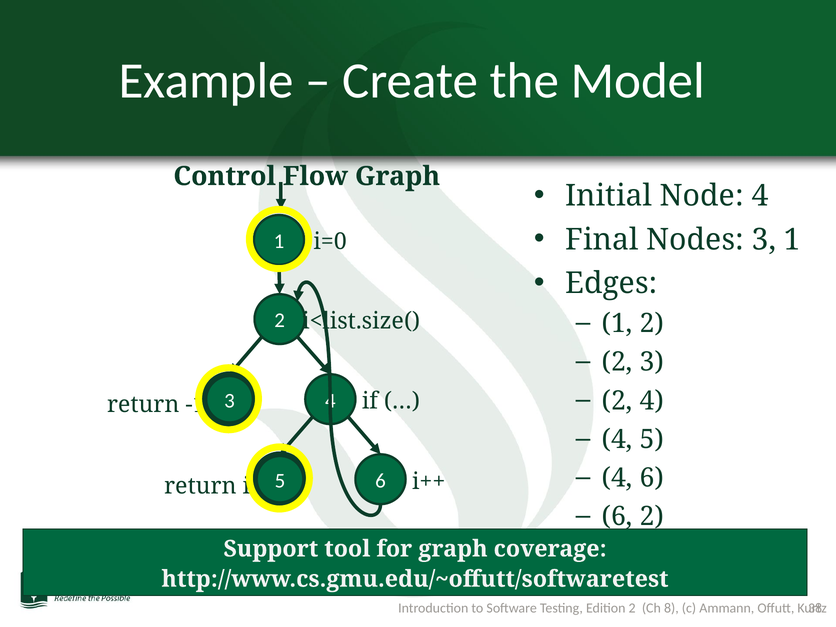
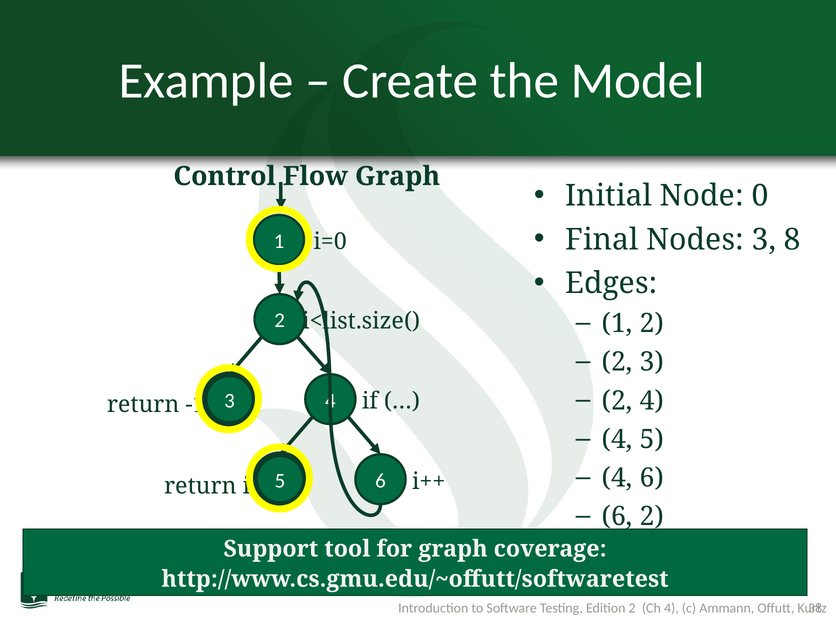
Node 4: 4 -> 0 (760, 196)
3 1: 1 -> 8 (792, 240)
Ch 8: 8 -> 4 (671, 608)
